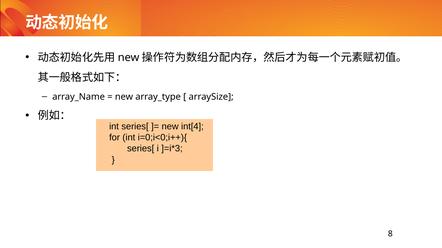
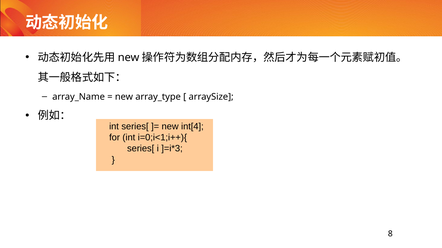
i=0;i<0;i++){: i=0;i<0;i++){ -> i=0;i<1;i++){ (162, 138)
